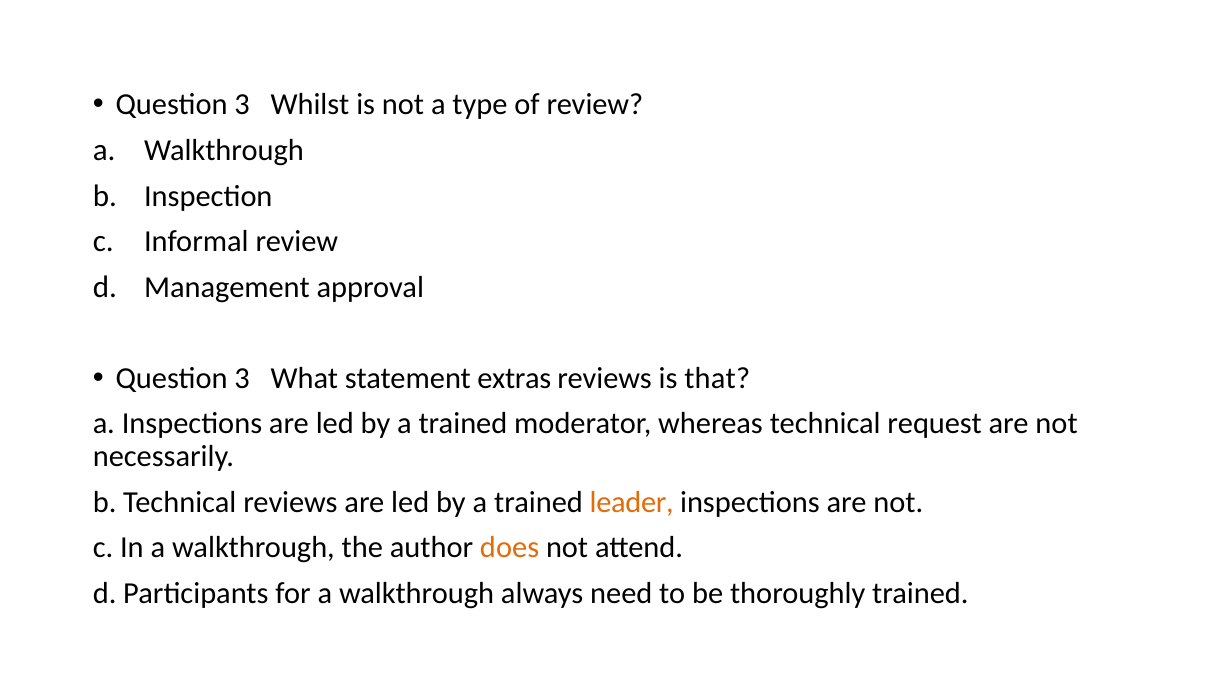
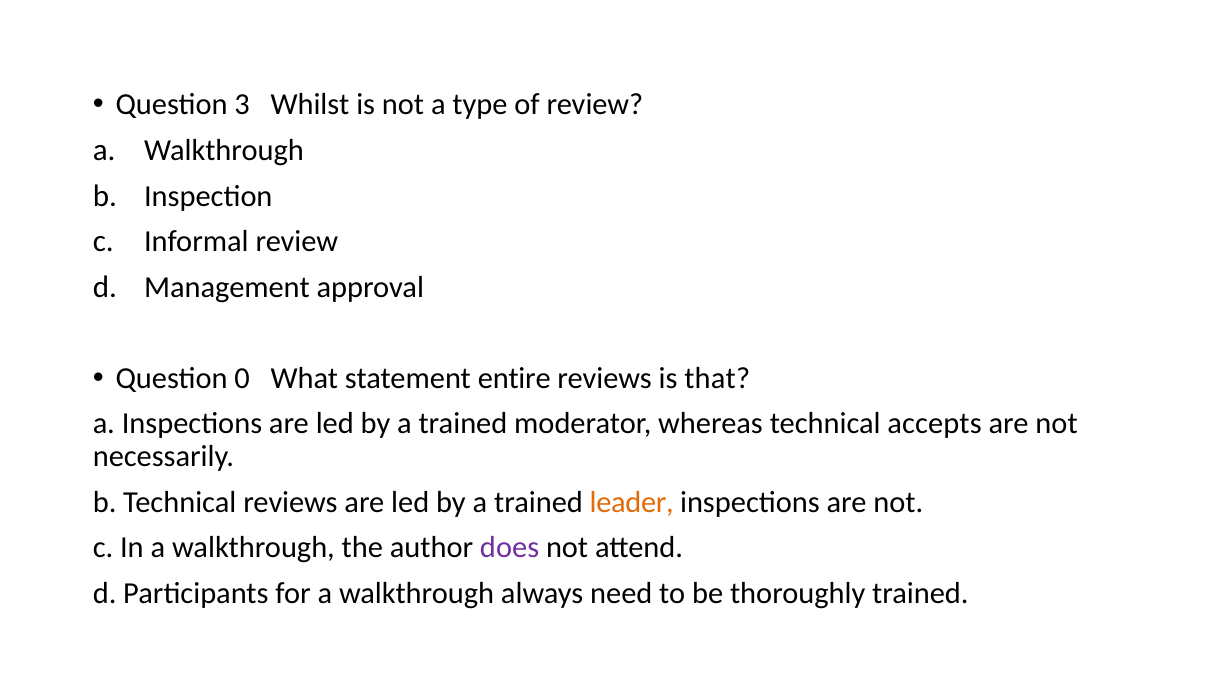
3: 3 -> 0 (242, 378)
extras: extras -> entire (514, 378)
request: request -> accepts (935, 424)
does colour: orange -> purple (510, 547)
